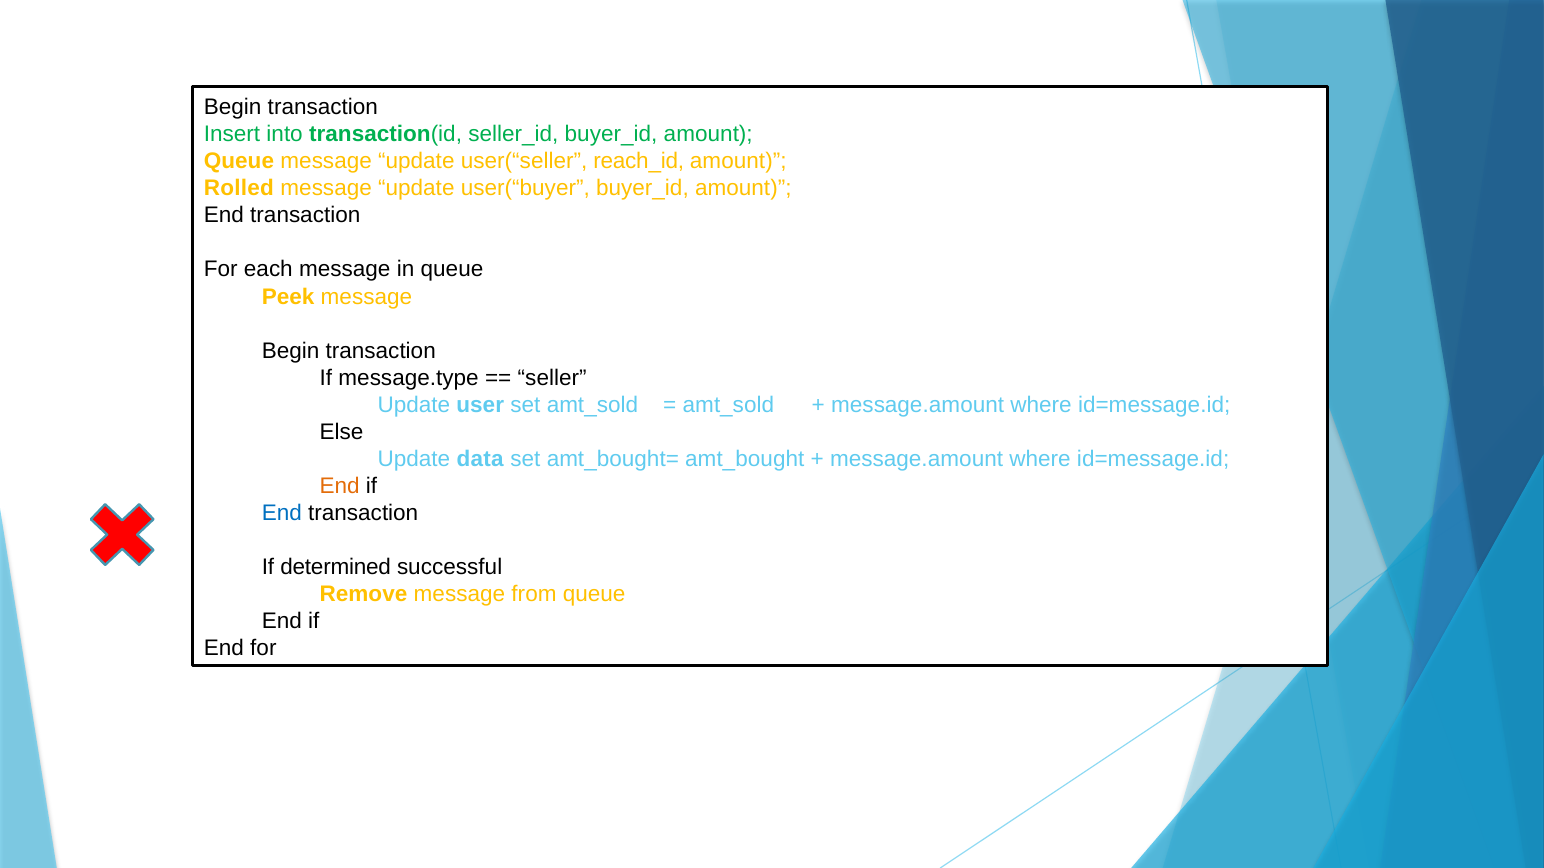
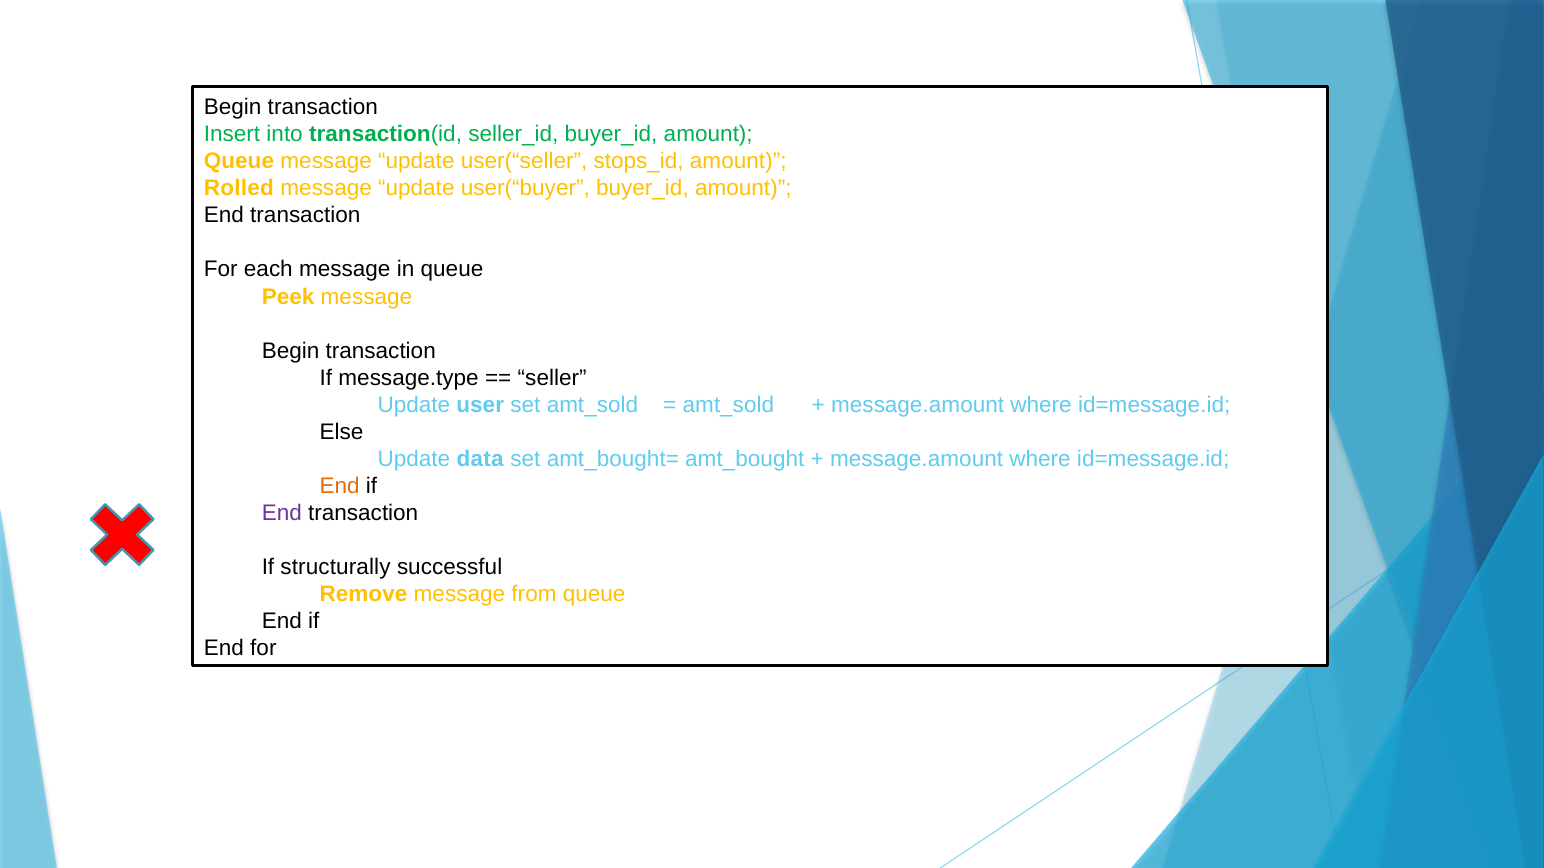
reach_id: reach_id -> stops_id (639, 162)
End colour: blue -> purple (282, 513)
determined: determined -> structurally (336, 567)
